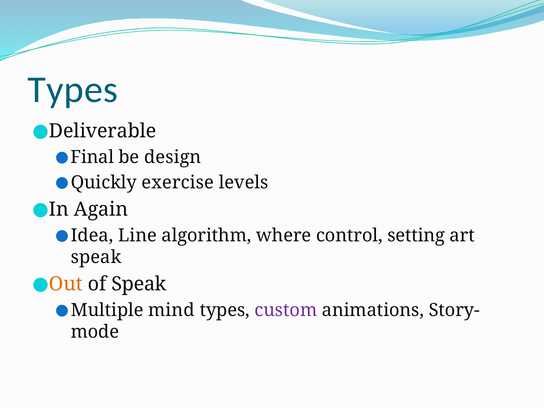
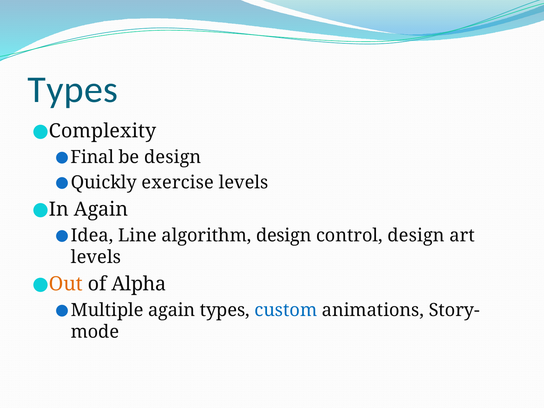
Deliverable: Deliverable -> Complexity (103, 131)
algorithm where: where -> design (284, 235)
control setting: setting -> design (416, 235)
speak: speak -> levels (96, 257)
of Speak: Speak -> Alpha (139, 284)
Multiple mind: mind -> again (172, 310)
custom colour: purple -> blue (286, 310)
